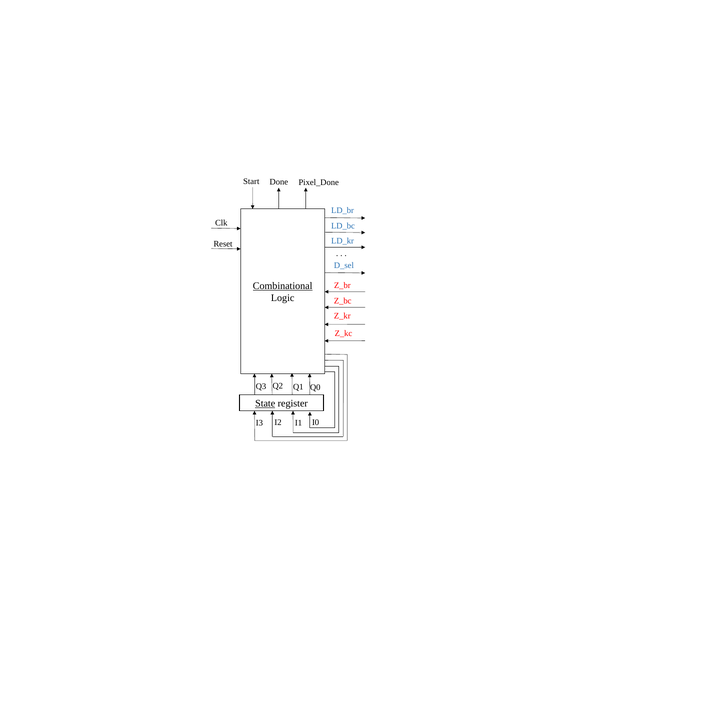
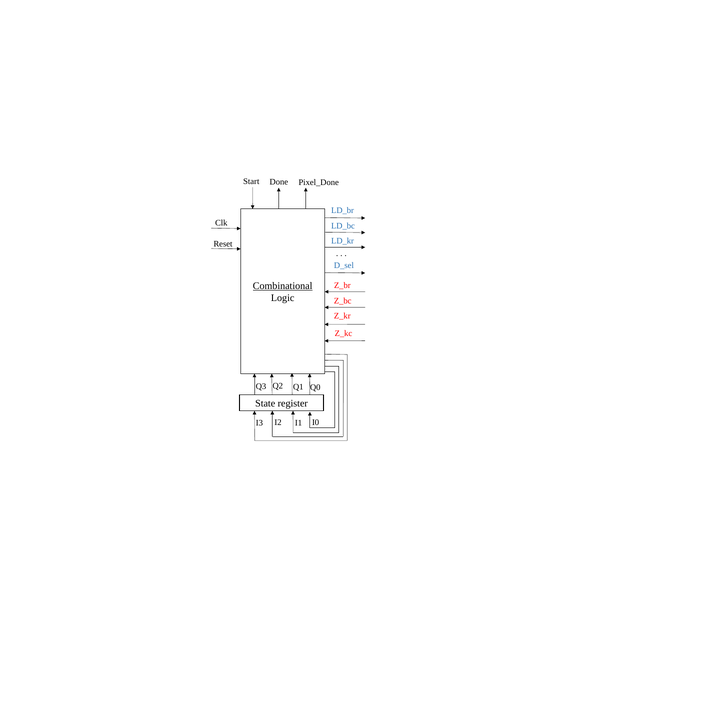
State underline: present -> none (265, 403)
